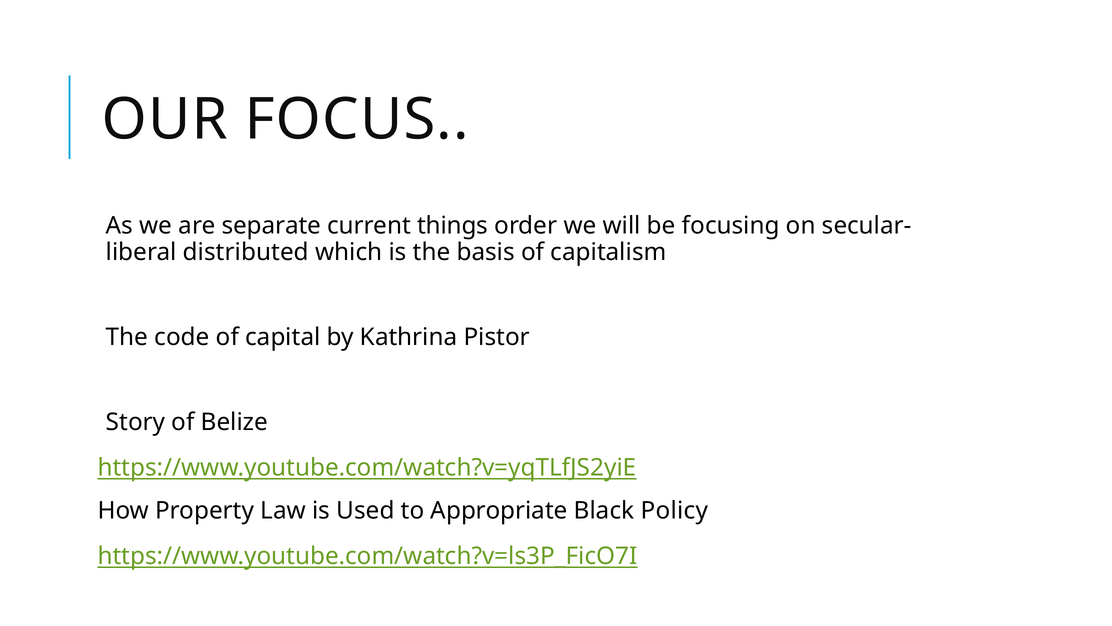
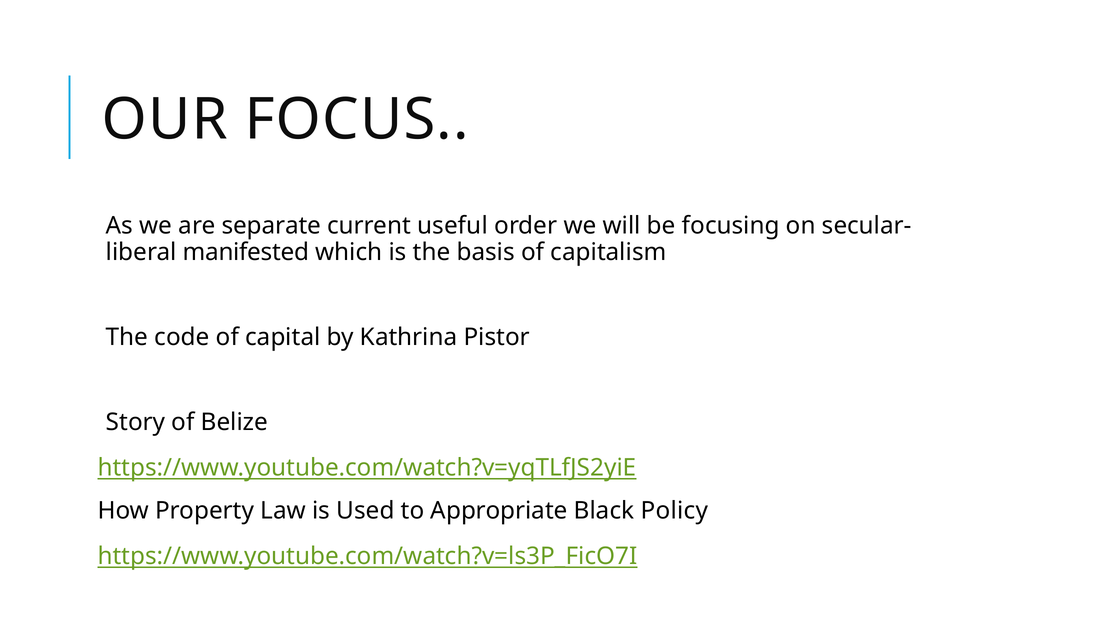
things: things -> useful (453, 226)
distributed: distributed -> manifested (246, 252)
